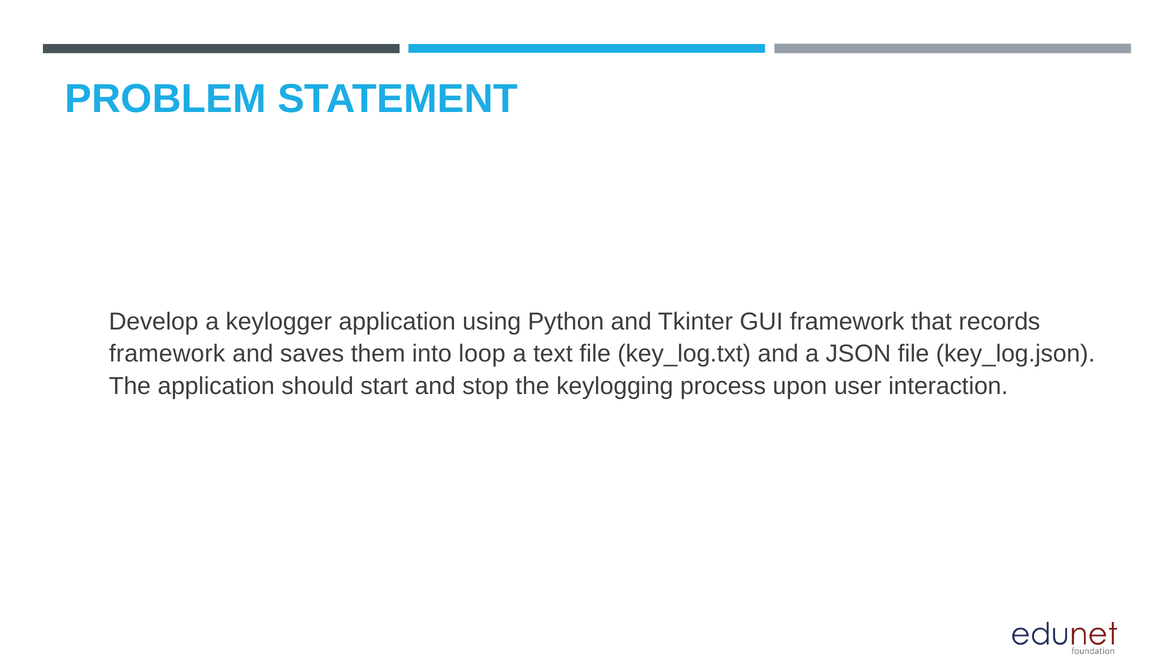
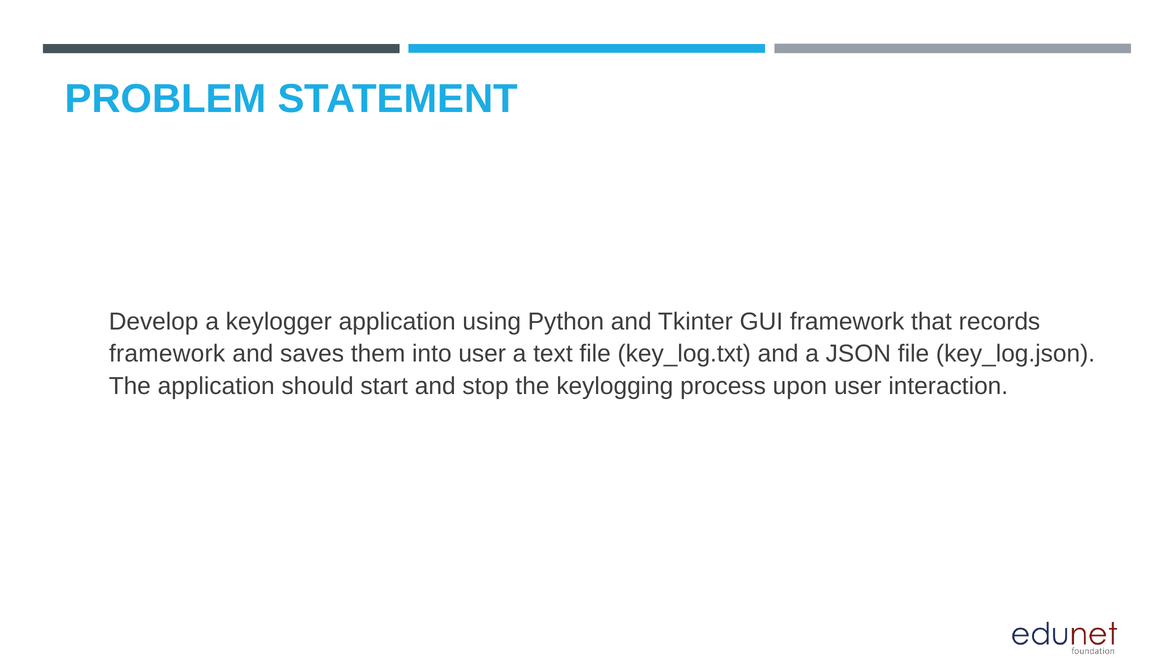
into loop: loop -> user (482, 354)
